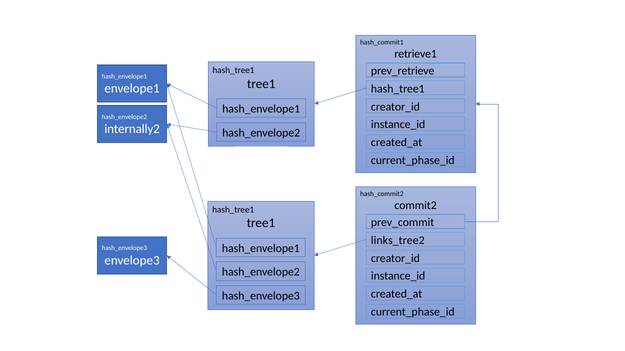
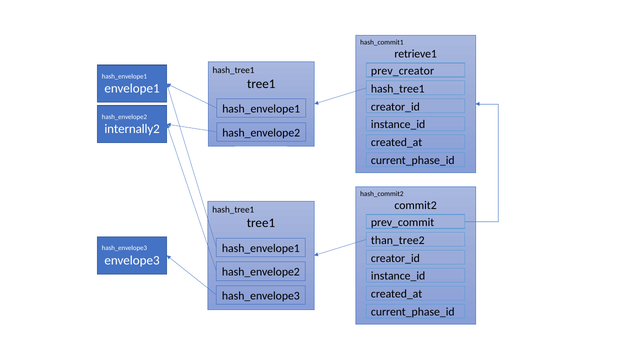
prev_retrieve: prev_retrieve -> prev_creator (403, 71)
links_tree2: links_tree2 -> than_tree2 (398, 241)
